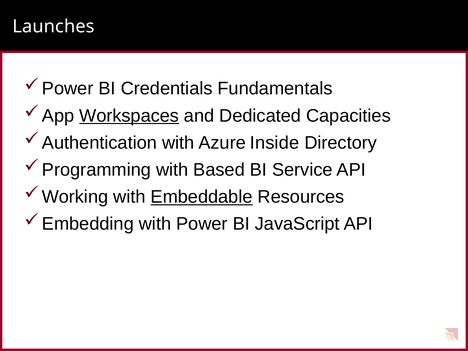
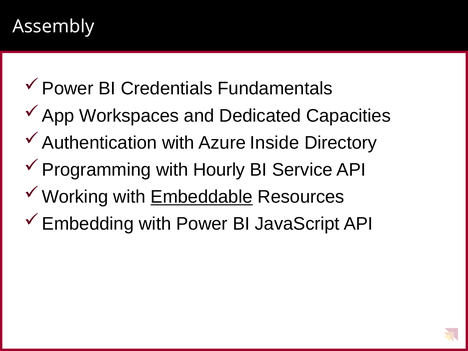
Launches: Launches -> Assembly (54, 27)
Workspaces underline: present -> none (129, 116)
Based: Based -> Hourly (219, 170)
